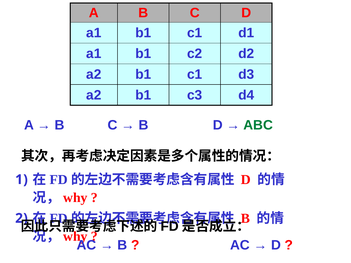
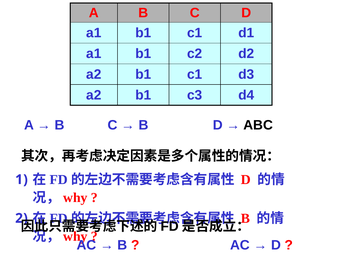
ABC colour: green -> black (258, 125)
